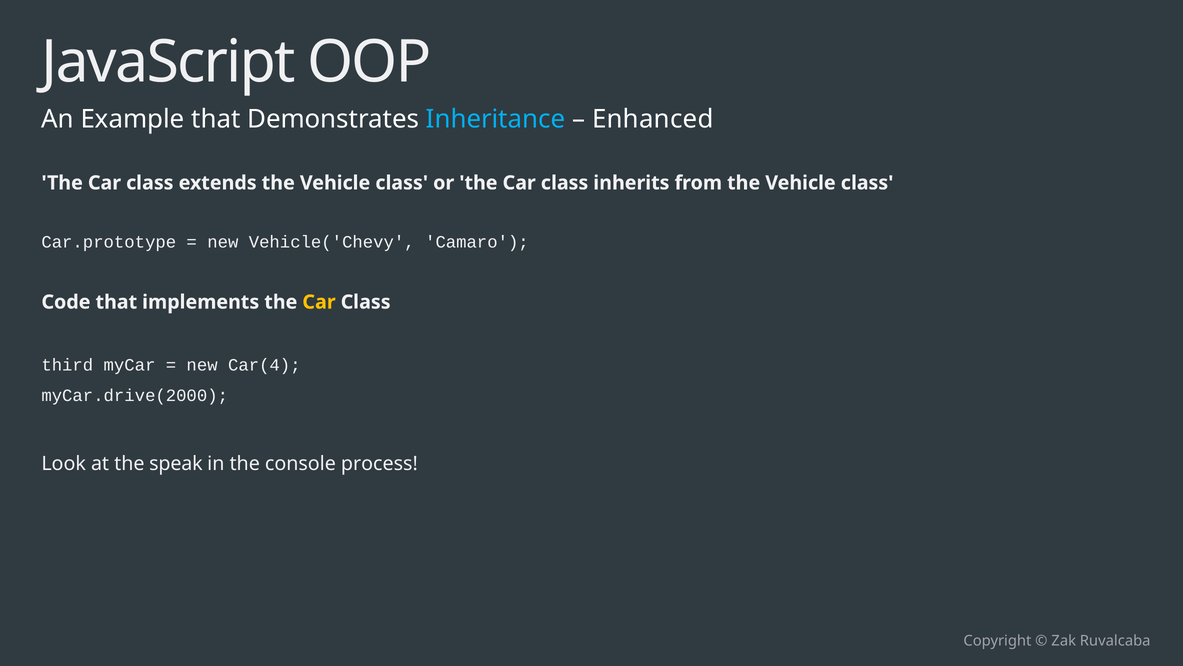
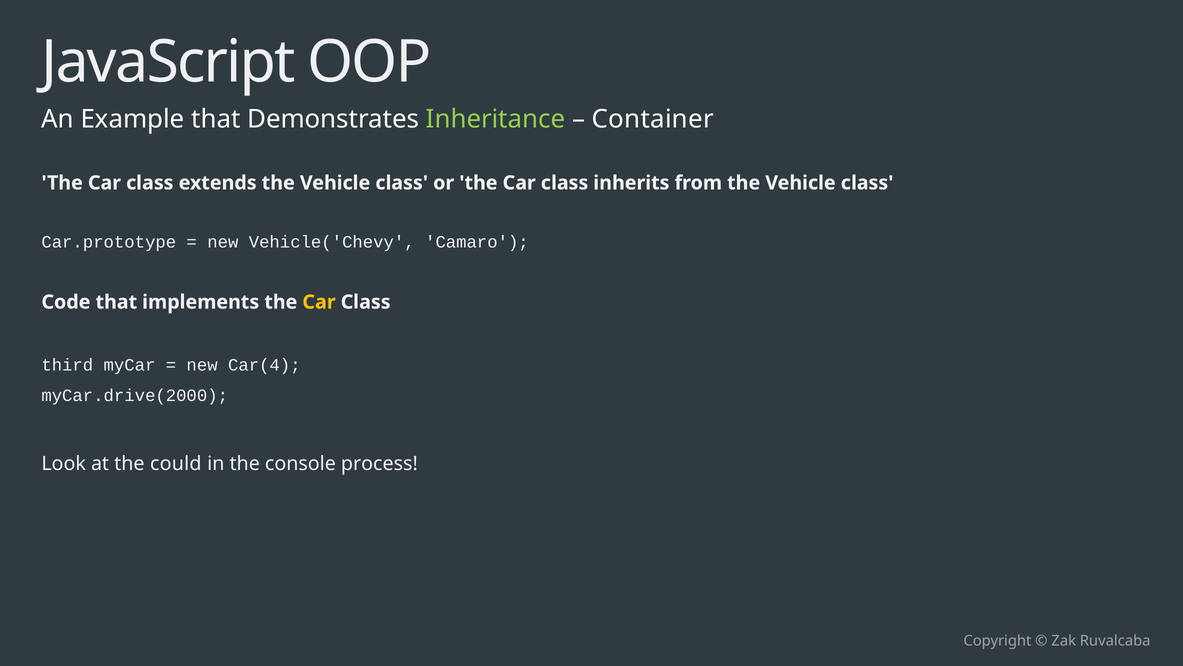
Inheritance colour: light blue -> light green (496, 119)
Enhanced: Enhanced -> Container (653, 119)
speak: speak -> could (176, 463)
